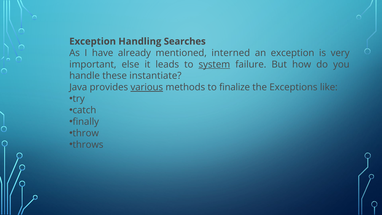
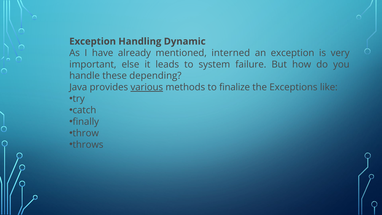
Searches: Searches -> Dynamic (185, 41)
system underline: present -> none (214, 64)
instantiate: instantiate -> depending (155, 76)
